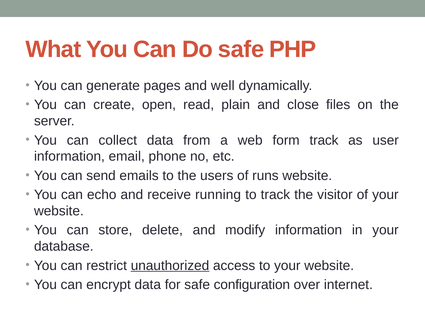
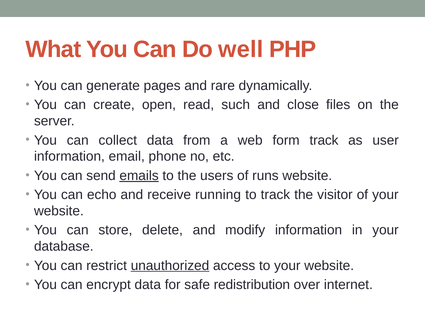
Do safe: safe -> well (241, 49)
well: well -> rare (223, 86)
plain: plain -> such (236, 105)
emails underline: none -> present (139, 175)
configuration: configuration -> redistribution (252, 284)
